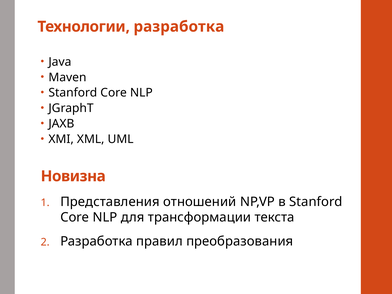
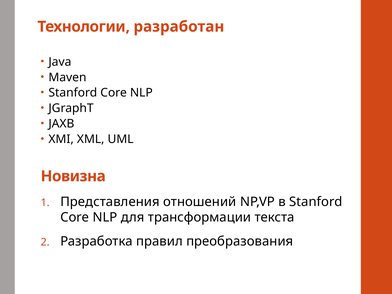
Технологии разработка: разработка -> разработан (179, 27)
